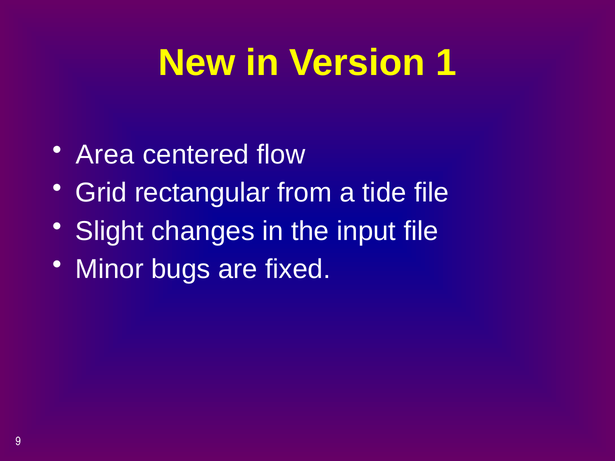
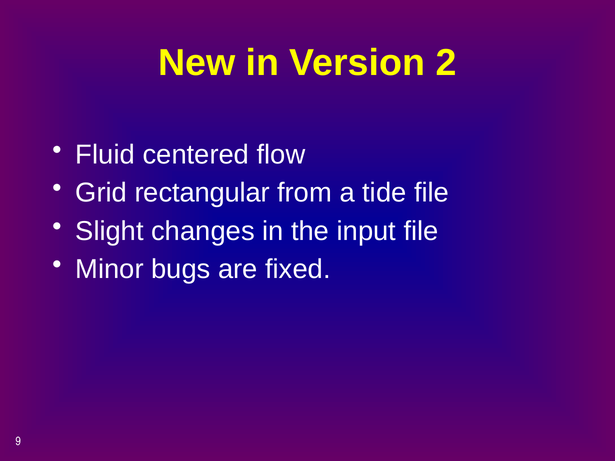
1: 1 -> 2 (446, 63)
Area: Area -> Fluid (105, 155)
